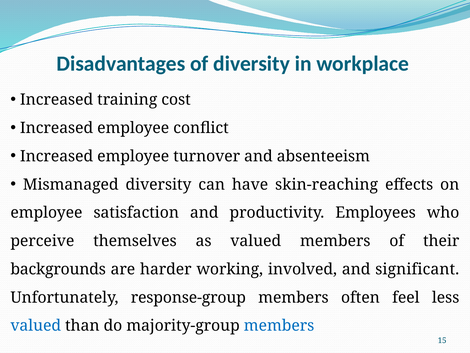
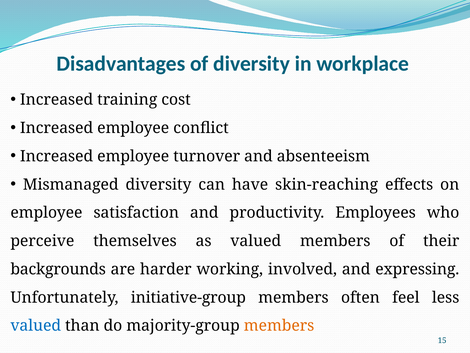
significant: significant -> expressing (417, 269)
response-group: response-group -> initiative-group (188, 297)
members colour: blue -> orange (279, 325)
